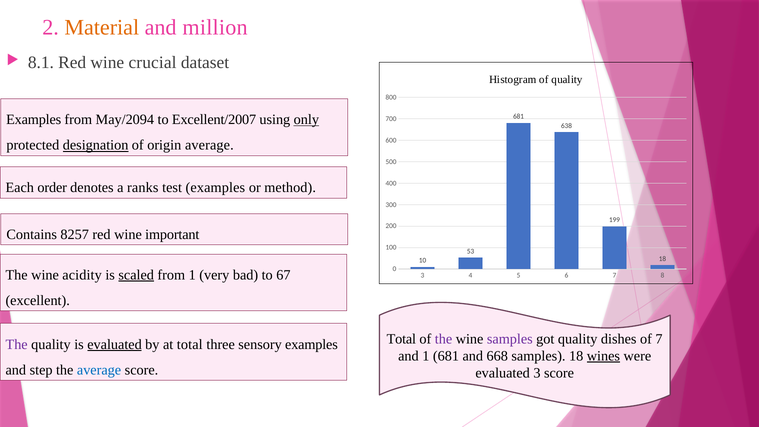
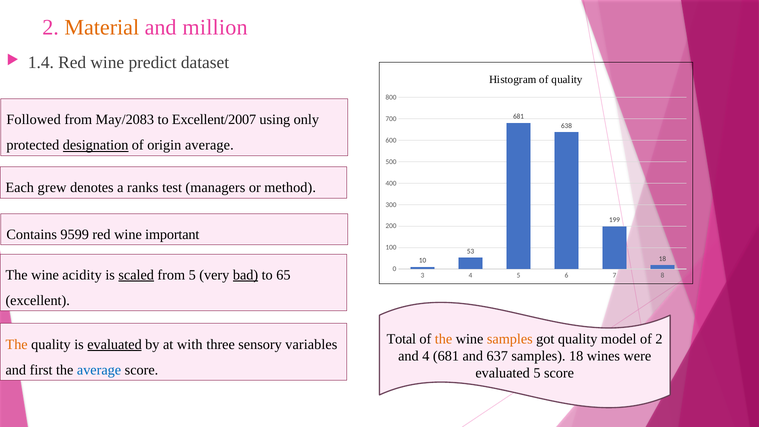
8.1: 8.1 -> 1.4 (41, 63)
crucial: crucial -> predict (153, 63)
Examples: Examples -> Followed (34, 120)
May/2094: May/2094 -> May/2083 (125, 120)
only underline: present -> none (306, 120)
order: order -> grew (52, 188)
test examples: examples -> managers (215, 188)
8257: 8257 -> 9599 (75, 234)
from 1: 1 -> 5 (192, 275)
bad underline: none -> present (246, 275)
67: 67 -> 65 (283, 275)
the colour: purple -> orange (444, 339)
samples colour: purple -> orange (510, 339)
dishes: dishes -> model (619, 339)
of 7: 7 -> 2 (659, 339)
The colour: purple -> orange (17, 344)
at total: total -> with (190, 344)
sensory examples: examples -> variables (311, 344)
and 1: 1 -> 4 (426, 356)
668: 668 -> 637 (497, 356)
wines underline: present -> none (603, 356)
step: step -> first (41, 370)
evaluated 3: 3 -> 5 (537, 373)
